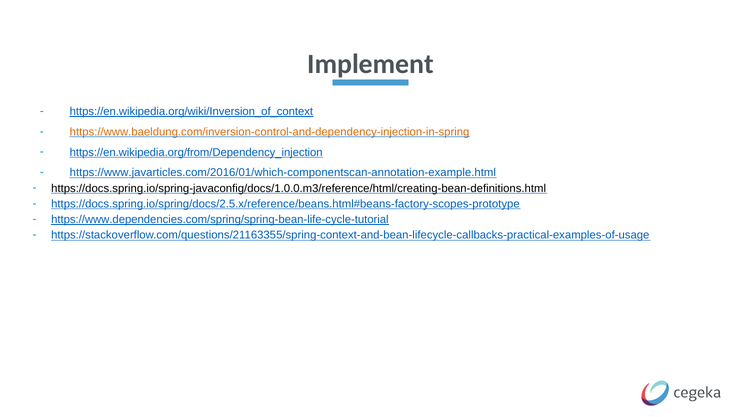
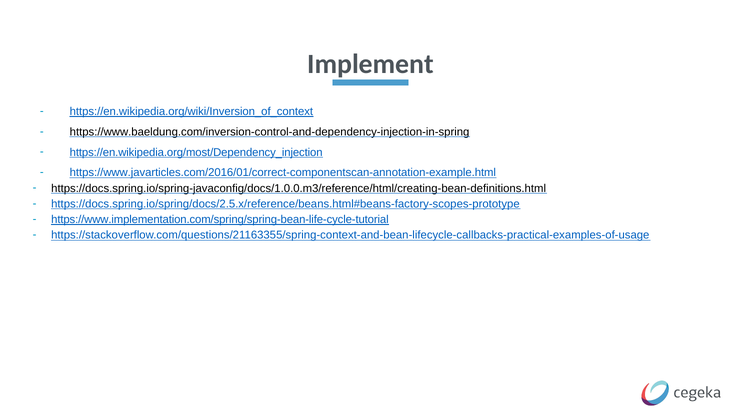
https://www.baeldung.com/inversion-control-and-dependency-injection-in-spring colour: orange -> black (270, 132)
https://en.wikipedia.org/from/Dependency_injection: https://en.wikipedia.org/from/Dependency_injection -> https://en.wikipedia.org/most/Dependency_injection (196, 152)
https://www.javarticles.com/2016/01/which-componentscan-annotation-example.html: https://www.javarticles.com/2016/01/which-componentscan-annotation-example.html -> https://www.javarticles.com/2016/01/correct-componentscan-annotation-example.html (283, 173)
https://www.dependencies.com/spring/spring-bean-life-cycle-tutorial: https://www.dependencies.com/spring/spring-bean-life-cycle-tutorial -> https://www.implementation.com/spring/spring-bean-life-cycle-tutorial (220, 219)
